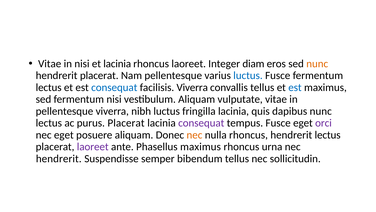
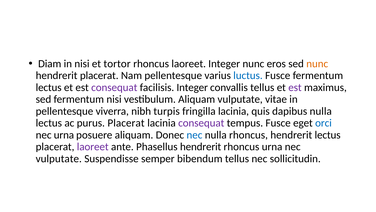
Vitae: Vitae -> Diam (50, 64)
et lacinia: lacinia -> tortor (117, 64)
Integer diam: diam -> nunc (253, 64)
consequat colour: blue -> purple (114, 87)
facilisis Viverra: Viverra -> Integer (192, 87)
est colour: blue -> purple (295, 87)
nibh luctus: luctus -> turpis (167, 111)
dapibus nunc: nunc -> nulla (321, 111)
orci colour: purple -> blue (323, 123)
nec eget: eget -> urna (64, 135)
nec colour: orange -> blue (194, 135)
Phasellus maximus: maximus -> hendrerit (201, 146)
hendrerit: hendrerit -> vulputate (59, 158)
